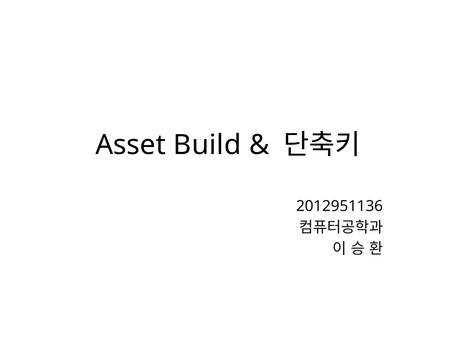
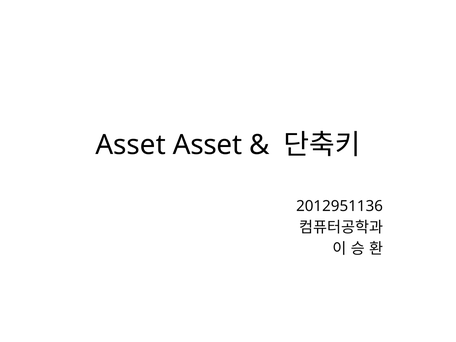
Asset Build: Build -> Asset (208, 145)
